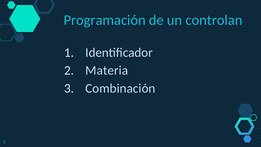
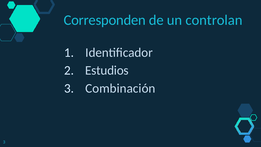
Programación: Programación -> Corresponden (105, 20)
Materia: Materia -> Estudios (107, 70)
